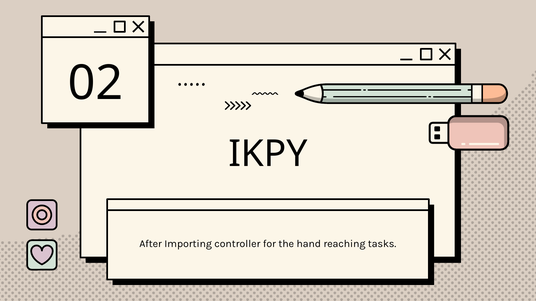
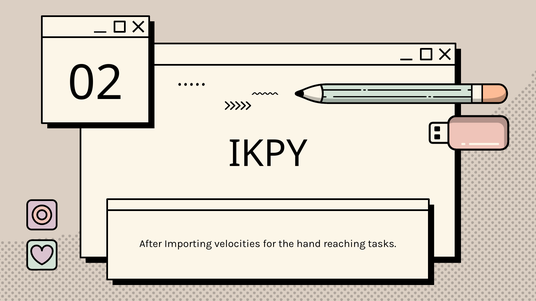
controller: controller -> velocities (237, 244)
